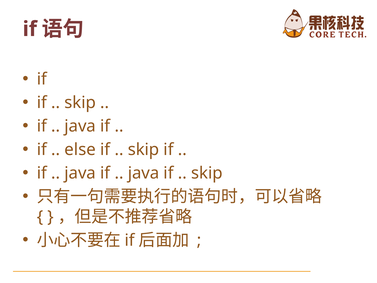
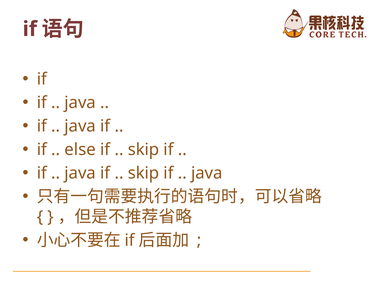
skip: skip -> java (80, 103)
java: java -> skip (144, 173)
skip: skip -> java (207, 173)
